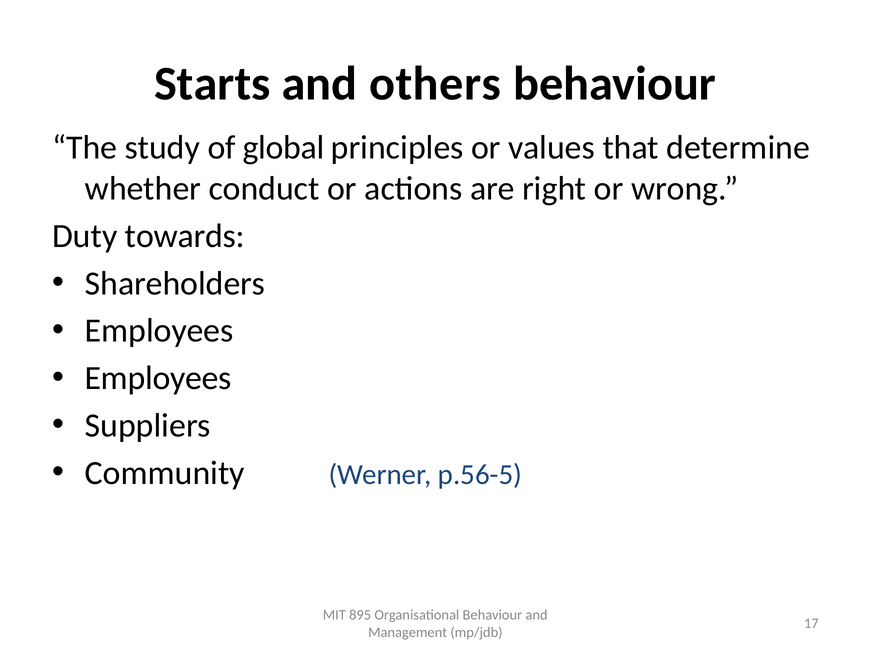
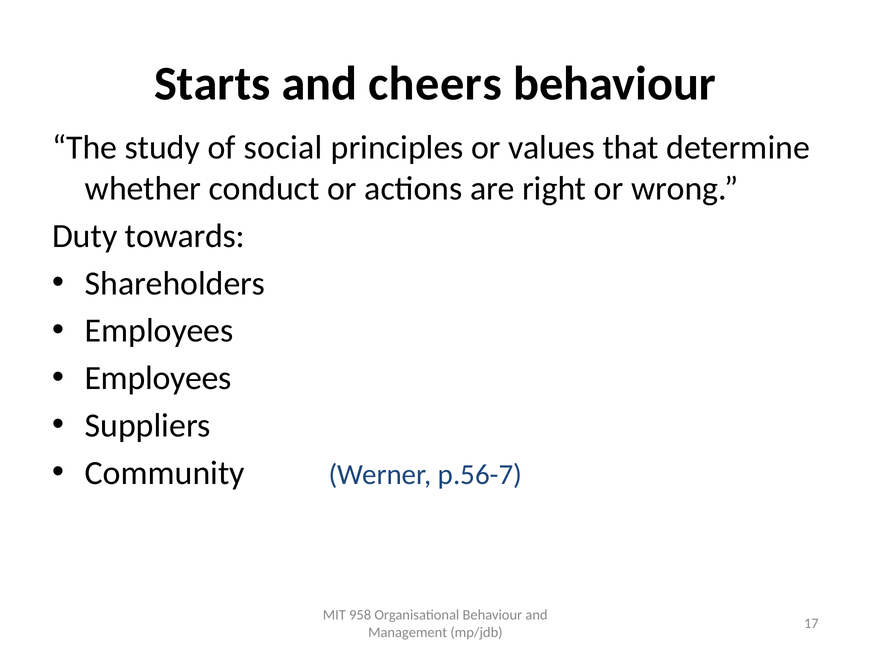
others: others -> cheers (435, 84)
global: global -> social (283, 148)
p.56-5: p.56-5 -> p.56-7 (480, 475)
895: 895 -> 958 (360, 615)
